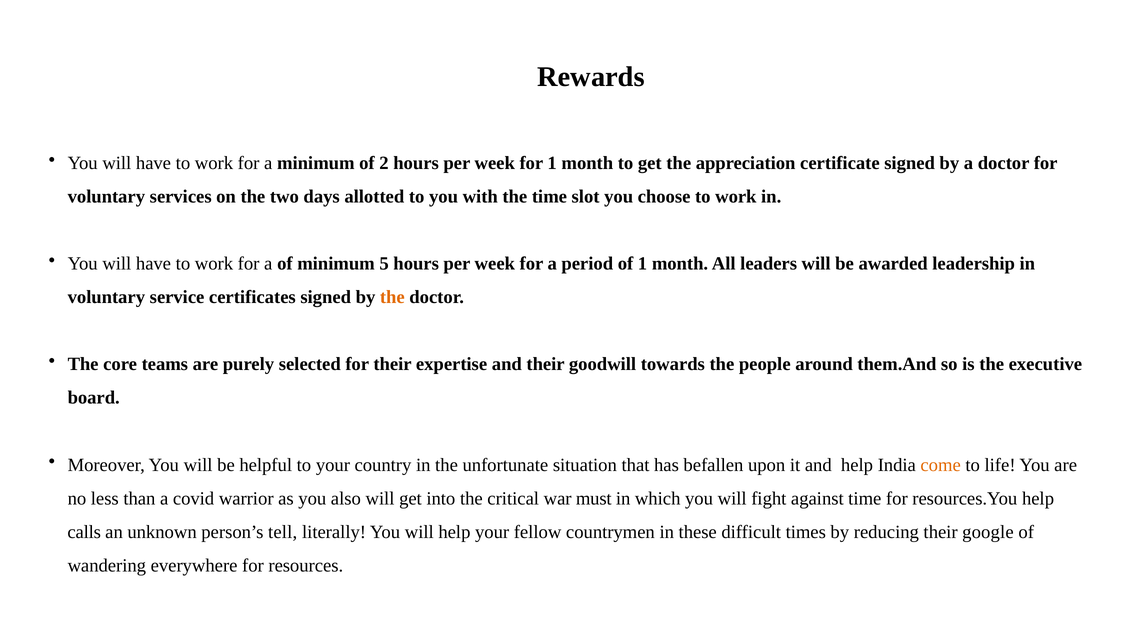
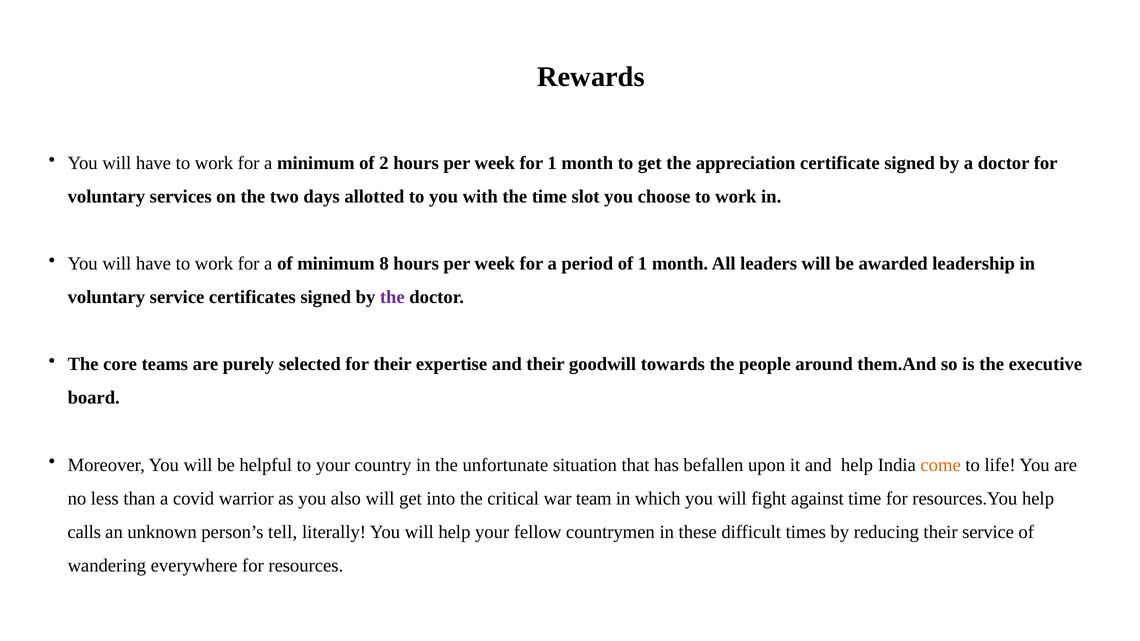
5: 5 -> 8 (384, 264)
the colour: orange -> purple (392, 297)
must: must -> team (594, 499)
their google: google -> service (988, 532)
